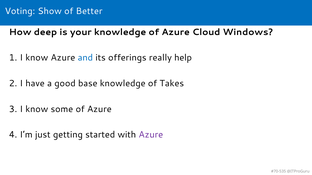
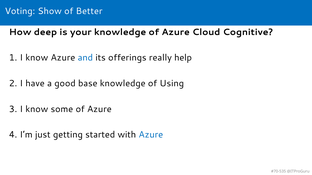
Windows: Windows -> Cognitive (248, 32)
Takes: Takes -> Using (172, 84)
Azure colour: purple -> blue (151, 135)
